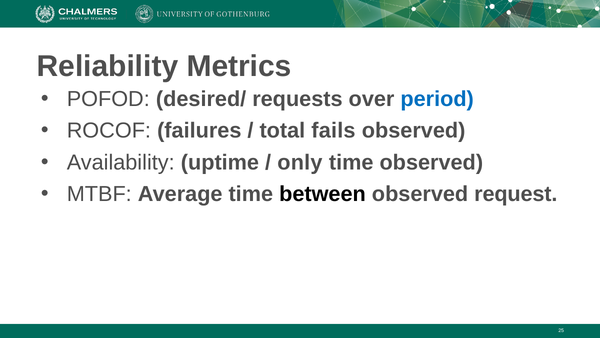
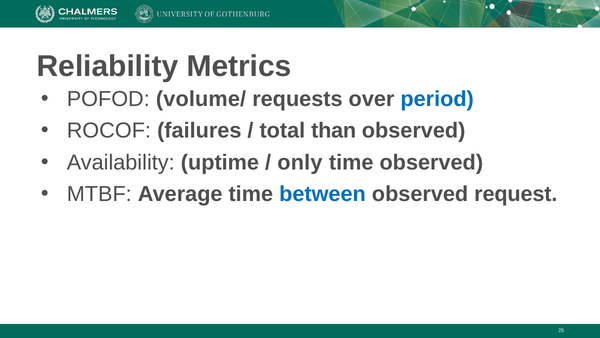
desired/: desired/ -> volume/ (201, 99)
fails: fails -> than (334, 130)
between colour: black -> blue (322, 194)
